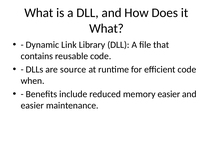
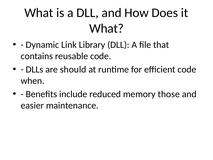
source: source -> should (73, 69)
memory easier: easier -> those (169, 94)
